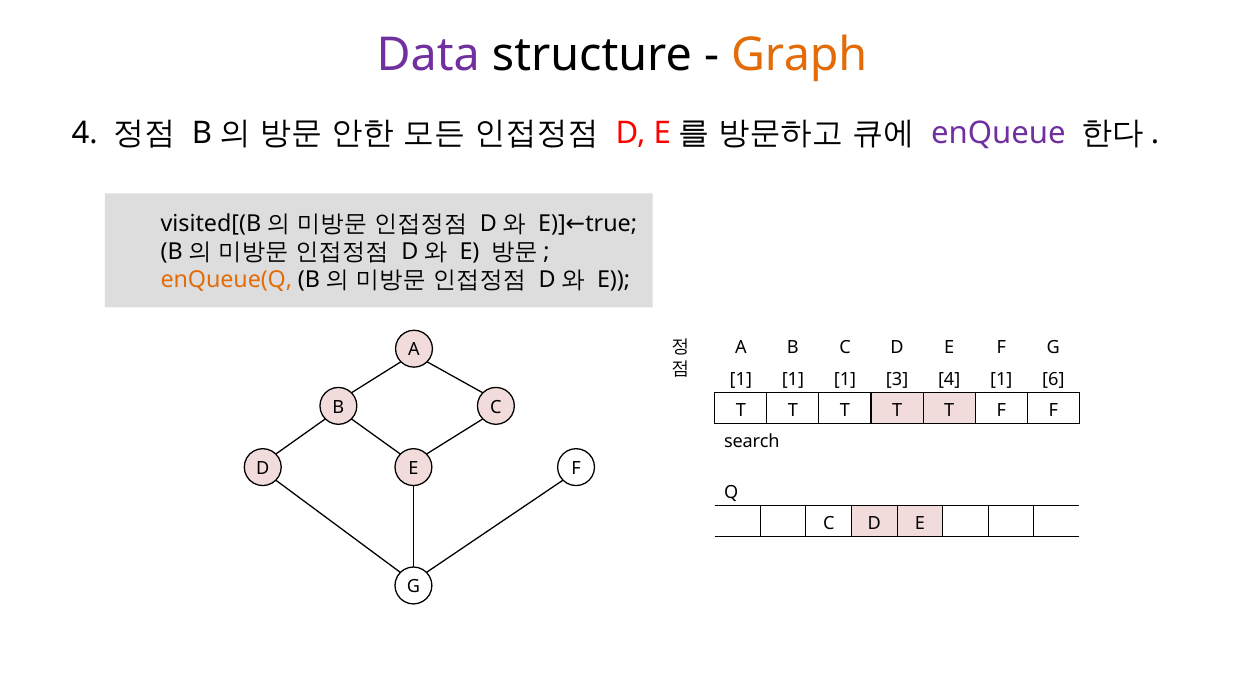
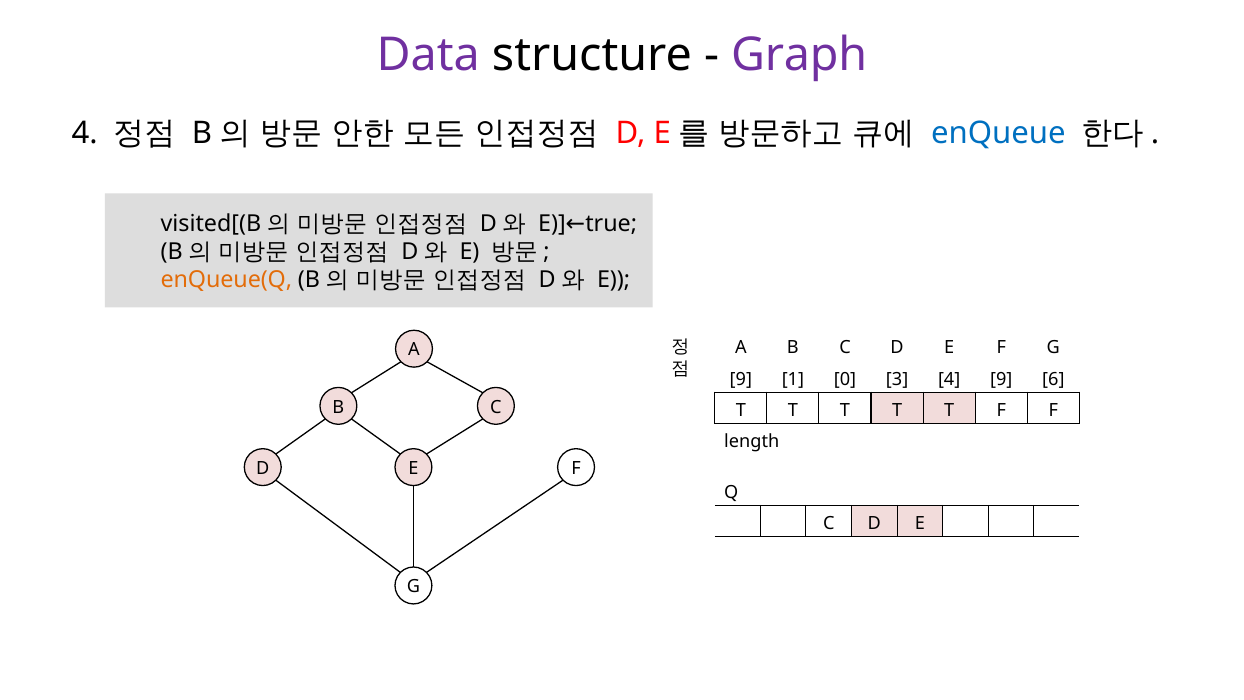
Graph colour: orange -> purple (799, 55)
enQueue colour: purple -> blue (998, 133)
1: 1 -> 9 (741, 379)
1: 1 -> 0 (845, 379)
4 1: 1 -> 9 (1001, 379)
search: search -> length (752, 441)
